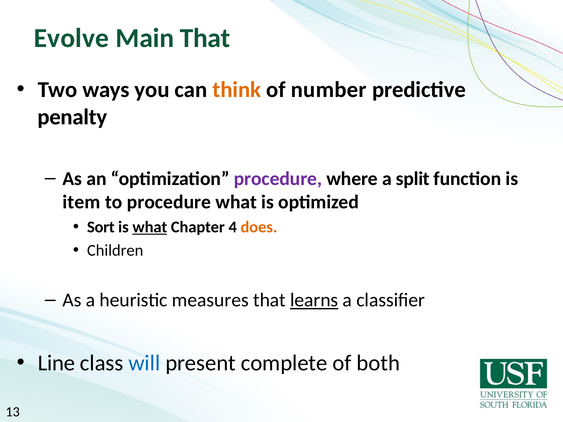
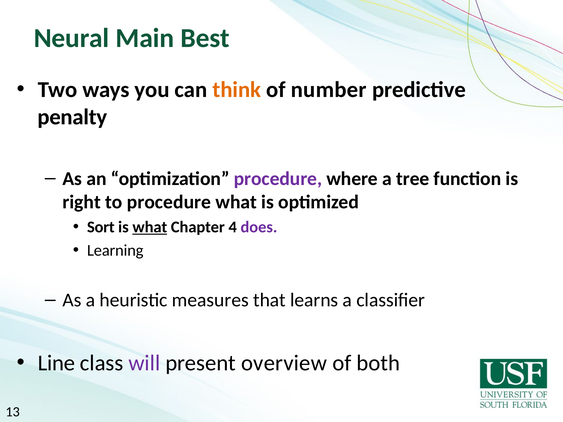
Evolve: Evolve -> Neural (72, 38)
Main That: That -> Best (205, 38)
split: split -> tree (413, 179)
item: item -> right (82, 202)
does colour: orange -> purple (259, 227)
Children: Children -> Learning (115, 251)
learns underline: present -> none (314, 300)
will colour: blue -> purple (144, 363)
complete: complete -> overview (284, 363)
